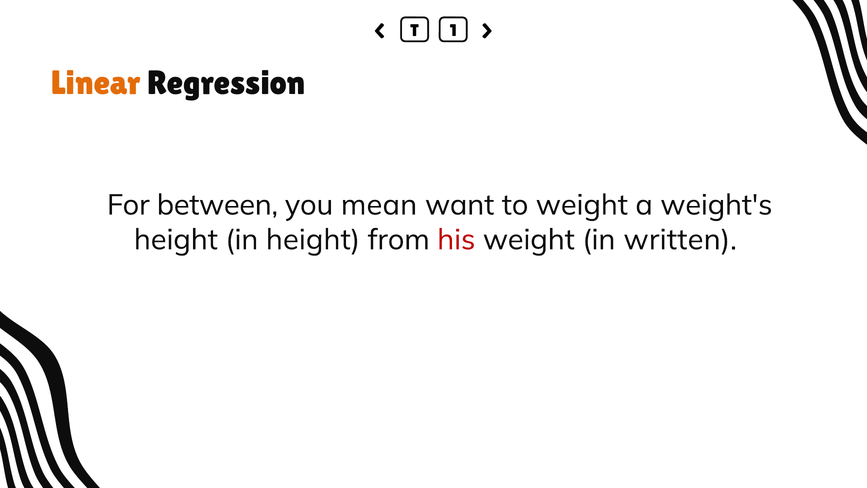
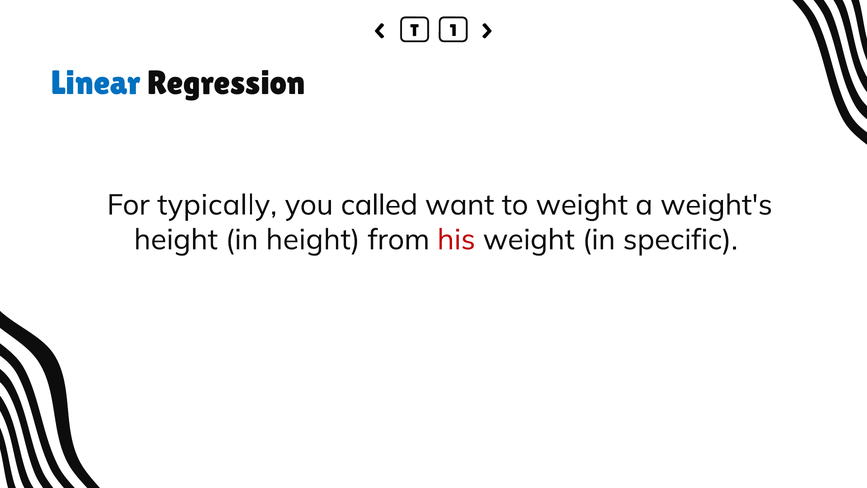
Linear colour: orange -> blue (96, 83)
between: between -> typically (217, 205)
mean: mean -> called (379, 205)
written: written -> specific (680, 240)
